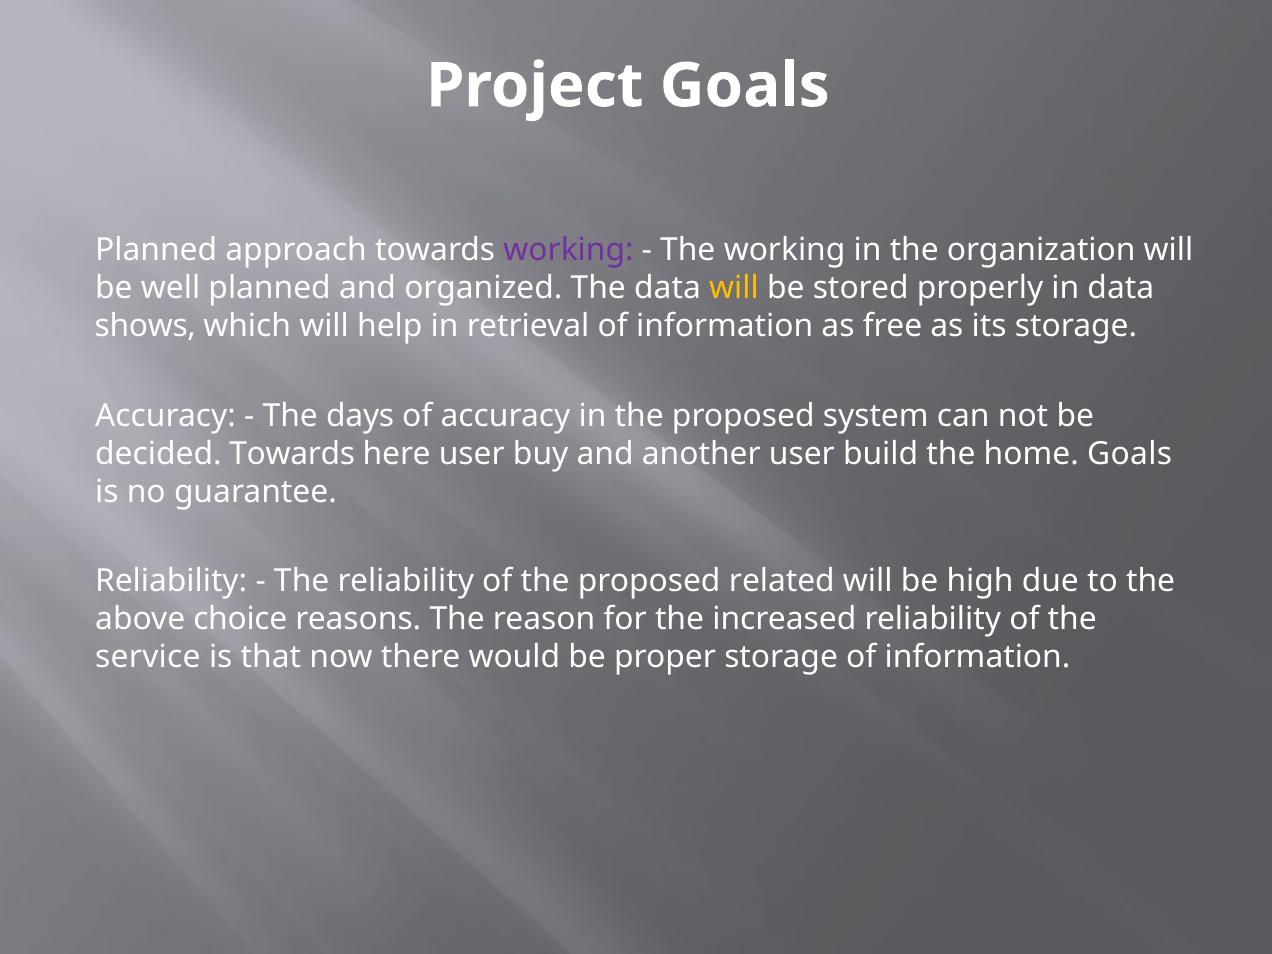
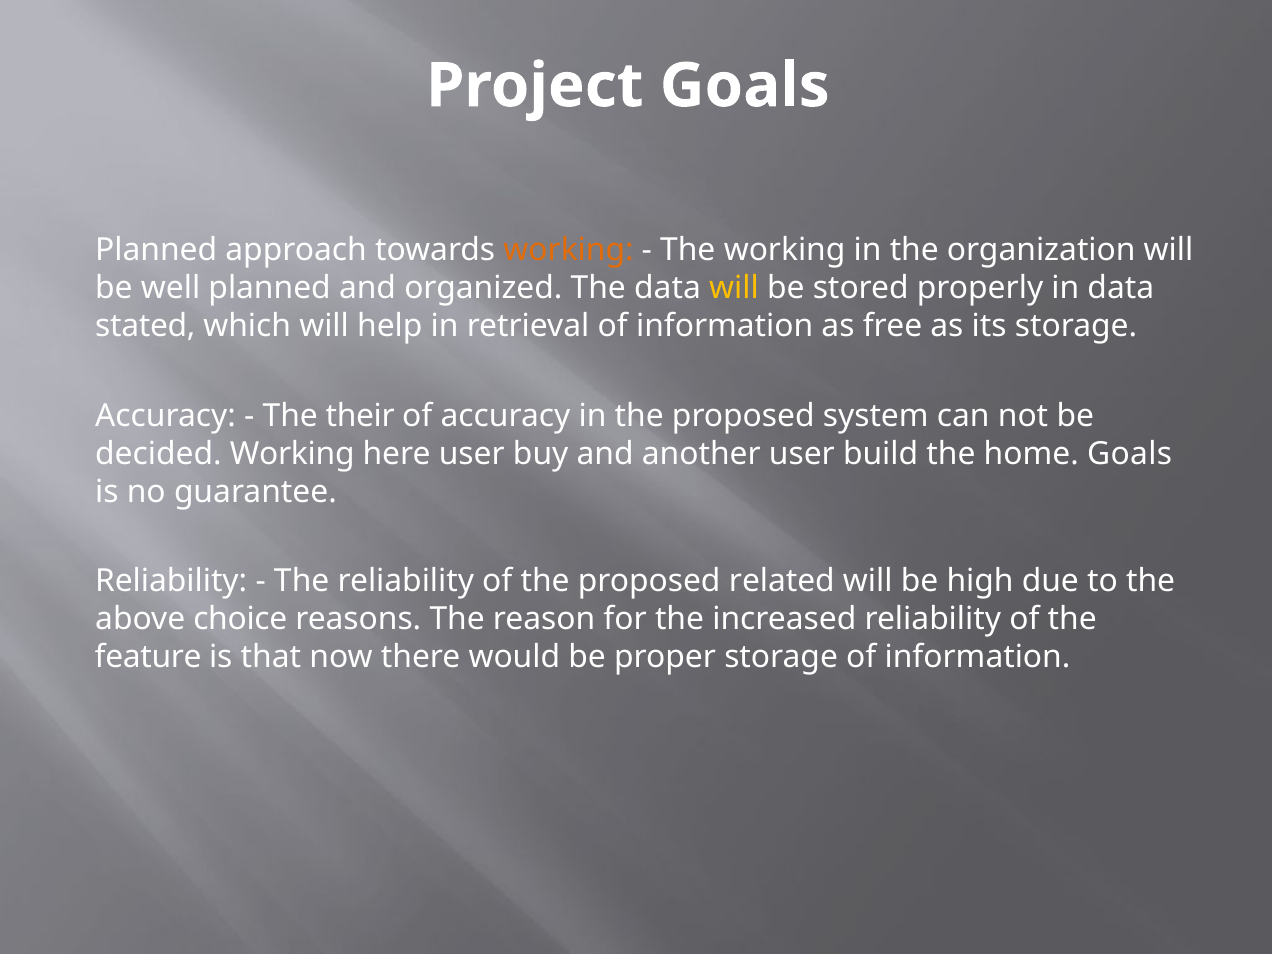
working colour: purple -> orange (569, 250)
shows: shows -> stated (145, 326)
days: days -> their (360, 416)
decided Towards: Towards -> Working (292, 454)
service: service -> feature (148, 657)
